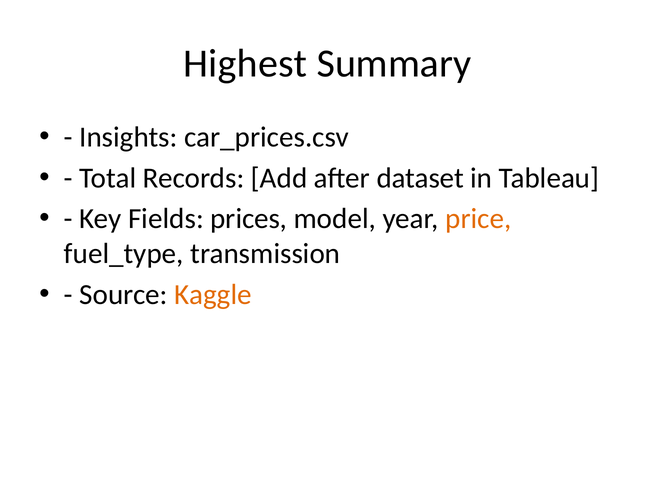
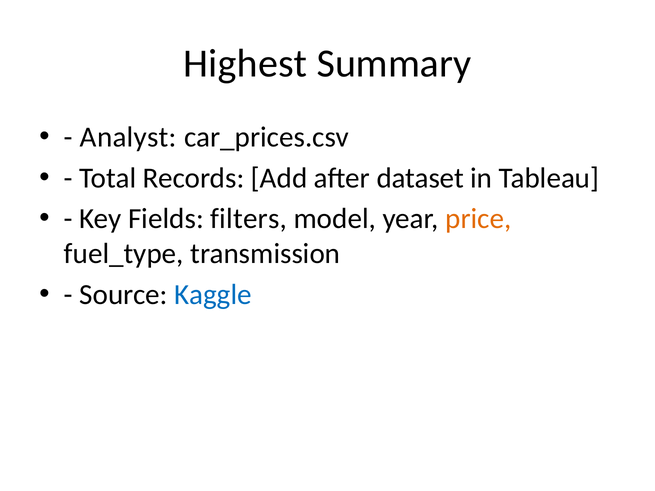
Insights: Insights -> Analyst (128, 137)
prices: prices -> filters (249, 219)
Kaggle colour: orange -> blue (213, 295)
